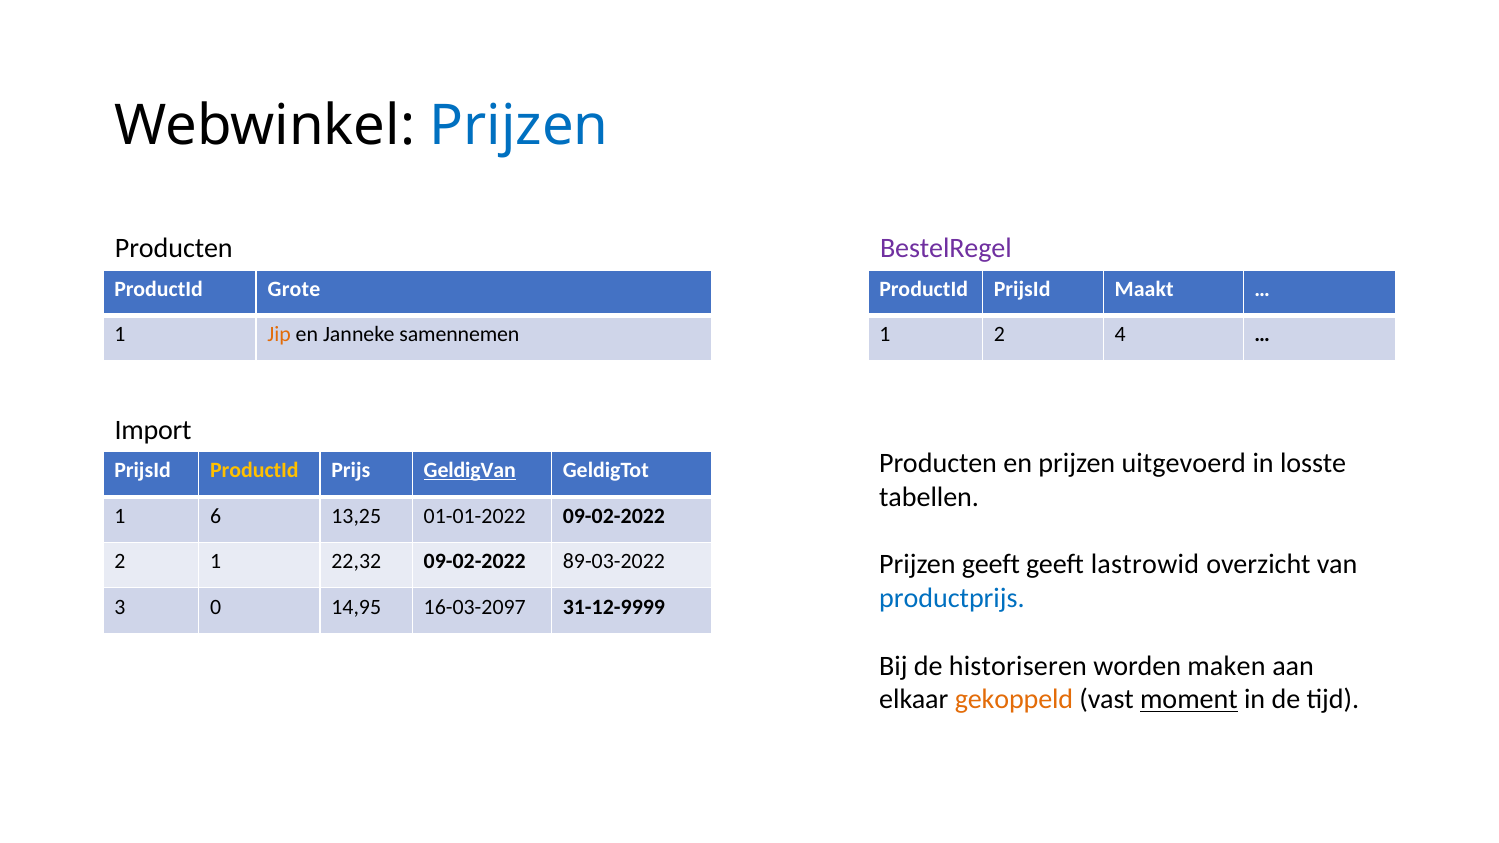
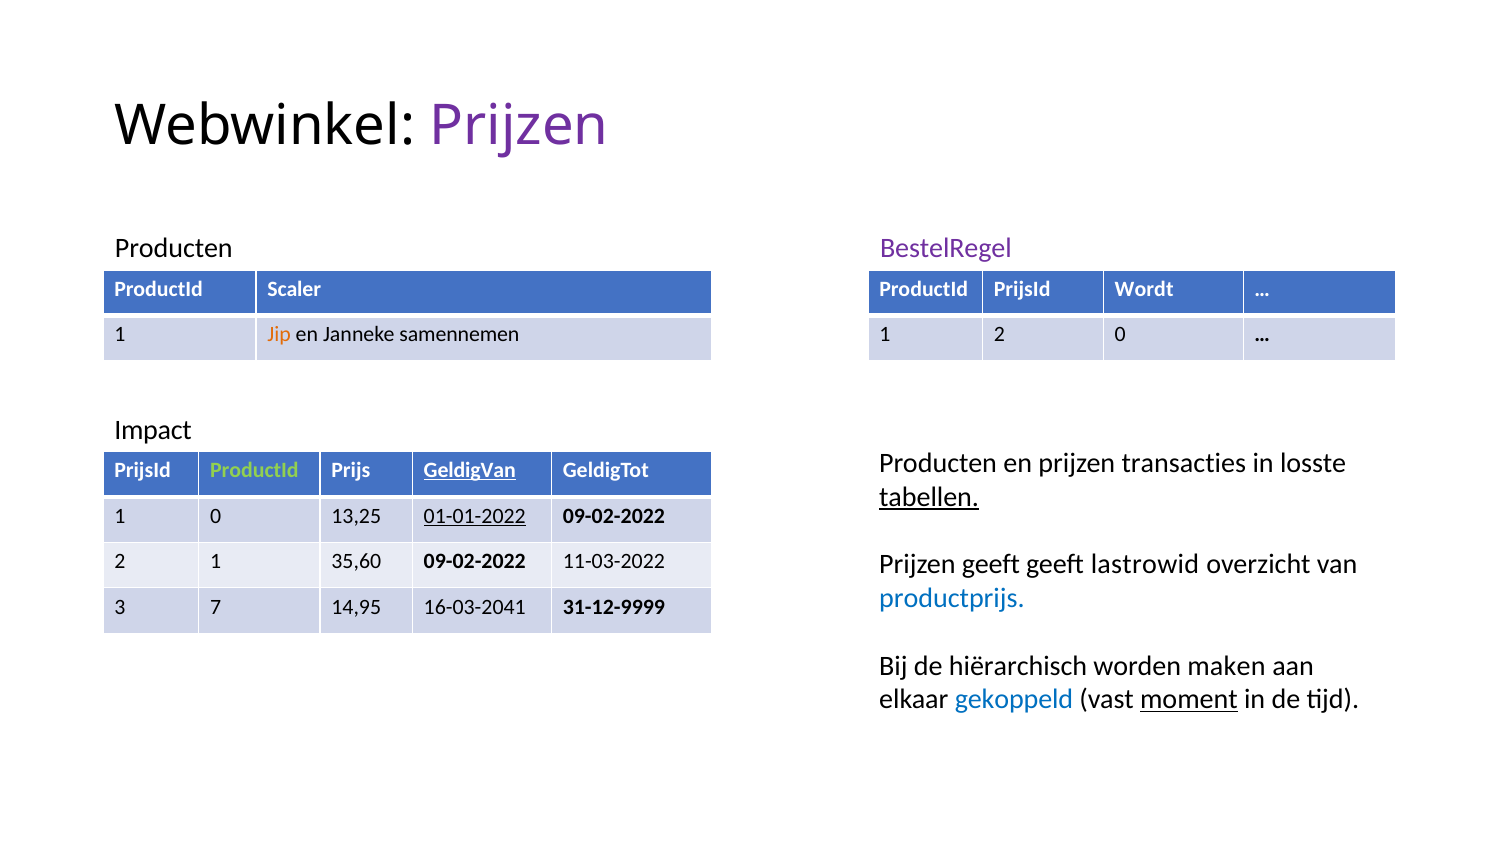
Prijzen colour: blue -> purple (519, 126)
Grote: Grote -> Scaler (294, 289)
Maakt: Maakt -> Wordt (1144, 289)
2 4: 4 -> 0 (1120, 335)
Import: Import -> Impact (153, 430)
uitgevoerd: uitgevoerd -> transacties (1184, 464)
ProductId colour: yellow -> light green (254, 470)
tabellen underline: none -> present (929, 497)
1 6: 6 -> 0 (216, 516)
01-01-2022 underline: none -> present (475, 516)
22,32: 22,32 -> 35,60 (356, 561)
89-03-2022: 89-03-2022 -> 11-03-2022 (614, 561)
0: 0 -> 7 (216, 607)
16-03-2097: 16-03-2097 -> 16-03-2041 (475, 607)
historiseren: historiseren -> hiërarchisch (1018, 666)
gekoppeld colour: orange -> blue (1014, 700)
